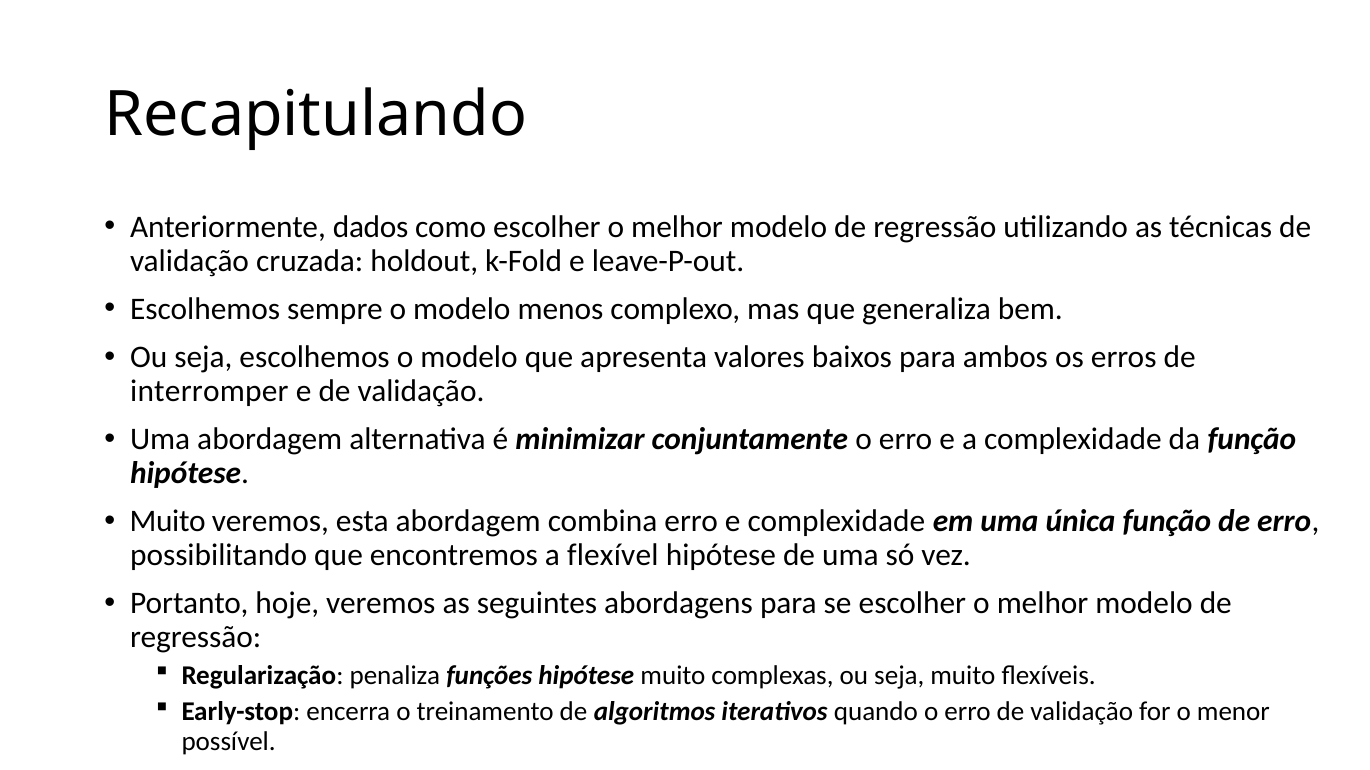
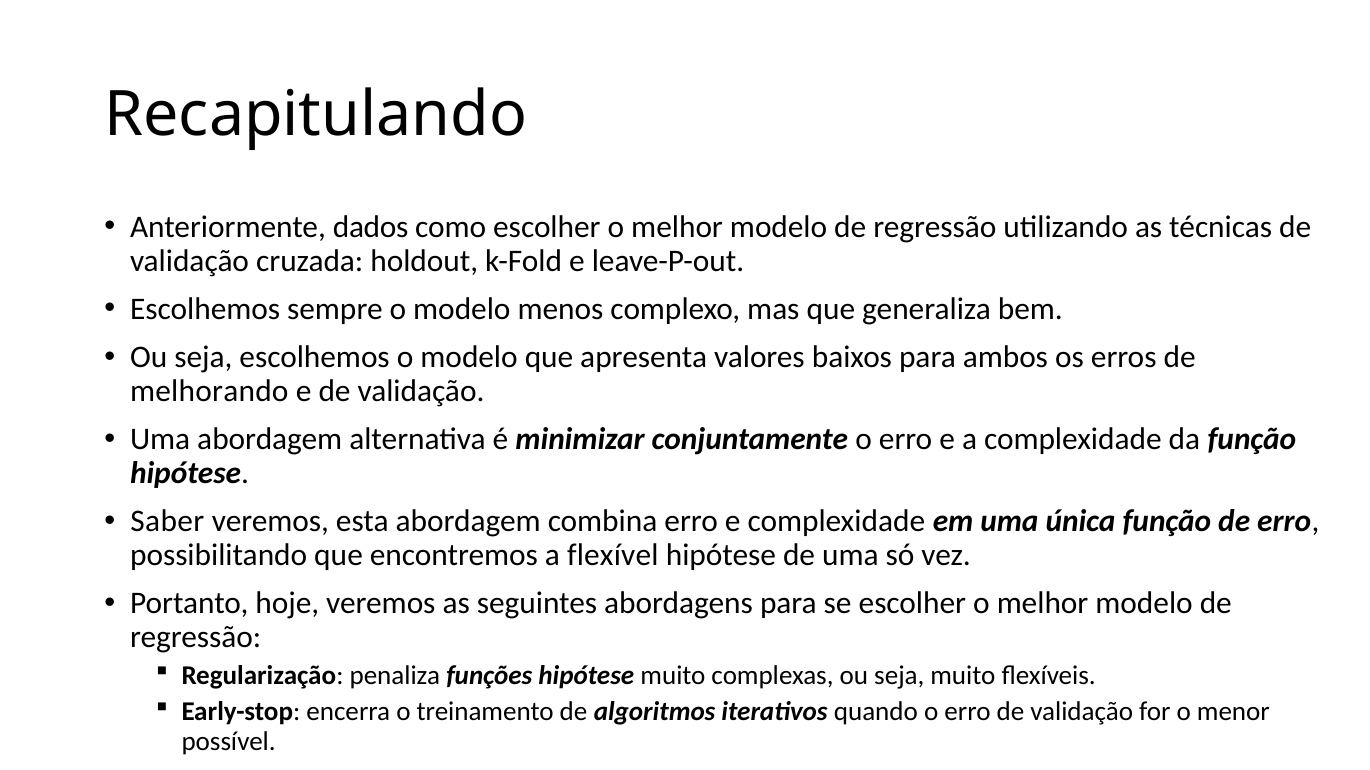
interromper: interromper -> melhorando (209, 391)
Muito: Muito -> Saber (167, 521)
